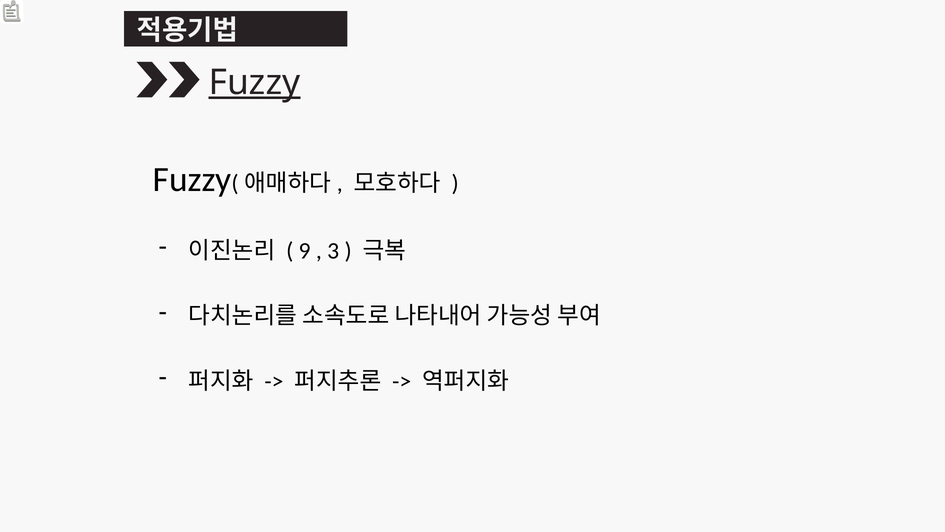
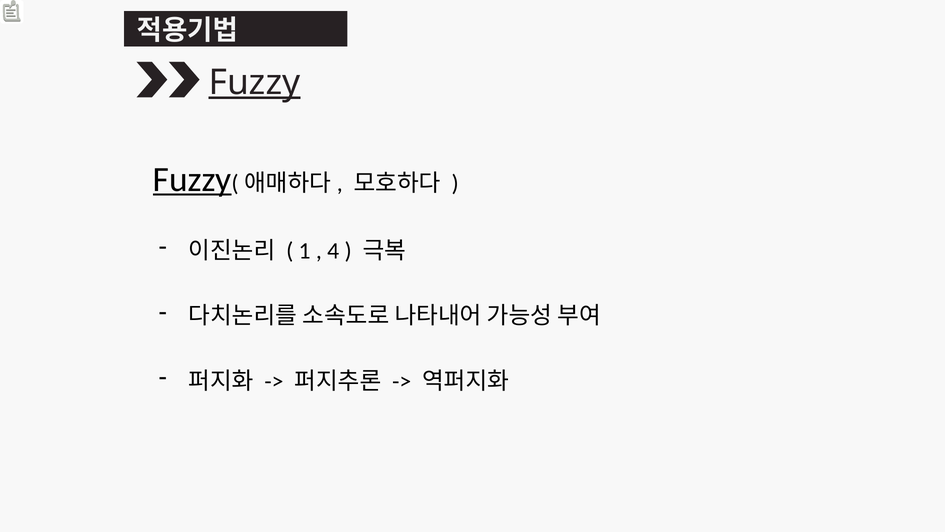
Fuzzy underline: none -> present (192, 179)
9: 9 -> 1 (305, 251)
3: 3 -> 4 (333, 251)
